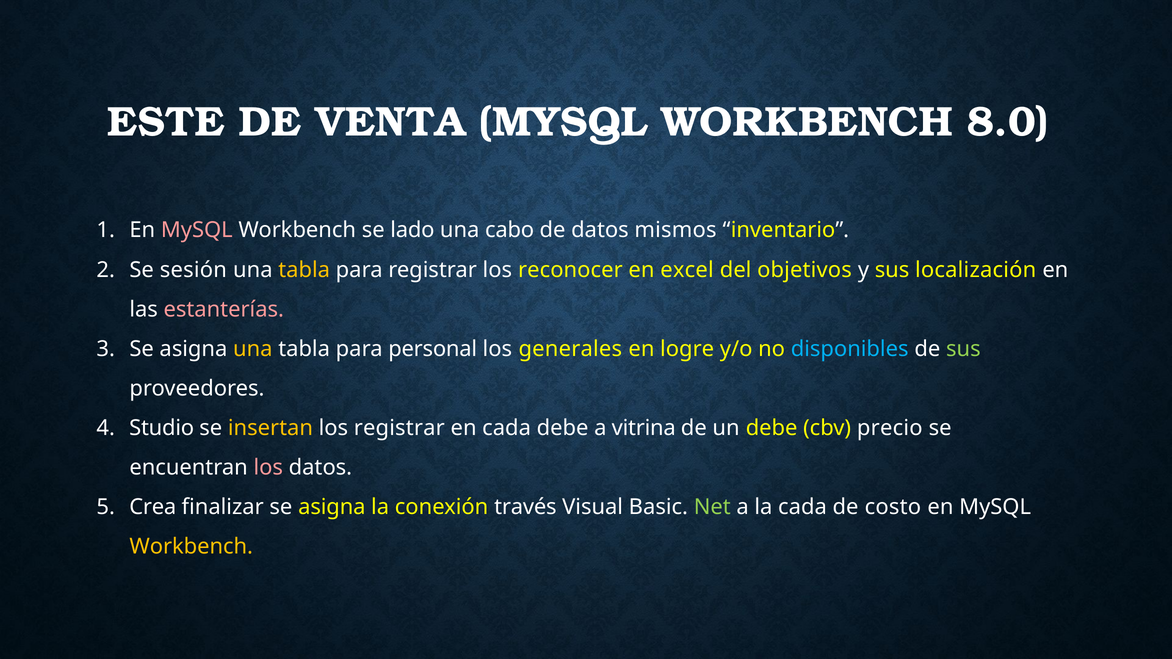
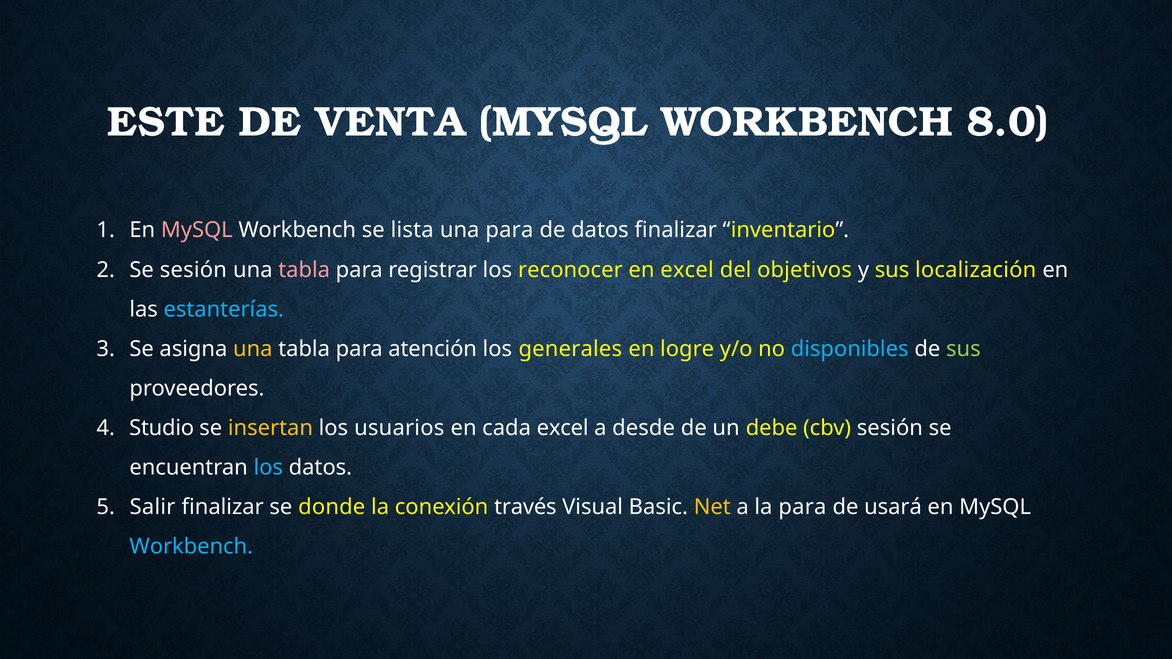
lado: lado -> lista (412, 230)
una cabo: cabo -> para (509, 230)
datos mismos: mismos -> finalizar (676, 230)
tabla colour: yellow -> pink (304, 270)
estanterías colour: pink -> light blue (224, 309)
personal: personal -> atención (433, 349)
los registrar: registrar -> usuarios (399, 428)
cada debe: debe -> excel (563, 428)
vitrina: vitrina -> desde (644, 428)
cbv precio: precio -> sesión (890, 428)
los colour: pink -> light blue (268, 468)
Crea: Crea -> Salir (153, 507)
finalizar se asigna: asigna -> donde (332, 507)
Net colour: light green -> yellow (712, 507)
la cada: cada -> para (802, 507)
costo: costo -> usará (893, 507)
Workbench colour: yellow -> light blue (191, 547)
